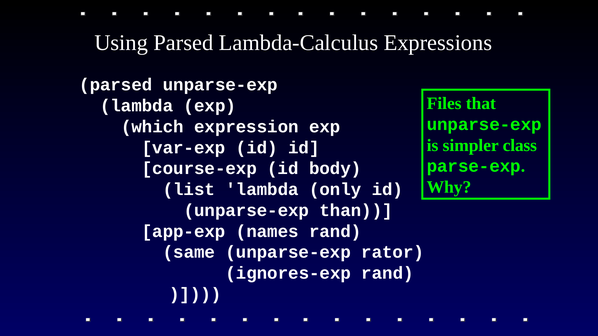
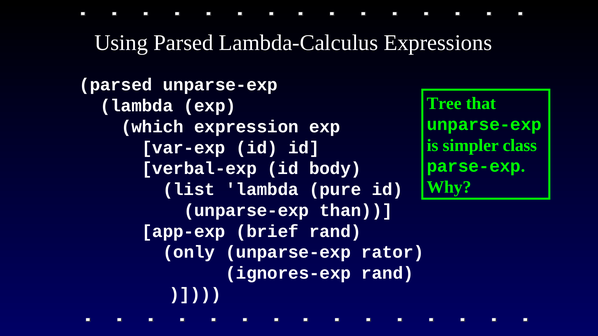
Files: Files -> Tree (444, 104)
course-exp: course-exp -> verbal-exp (199, 169)
only: only -> pure (335, 190)
names: names -> brief (267, 232)
same: same -> only (189, 252)
